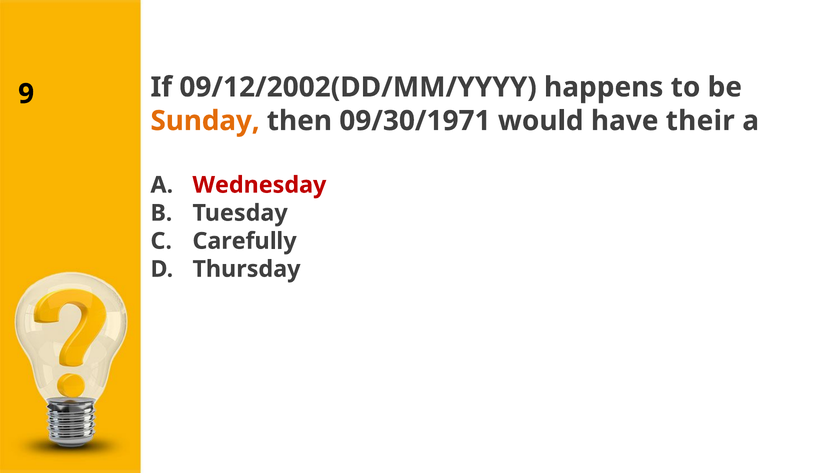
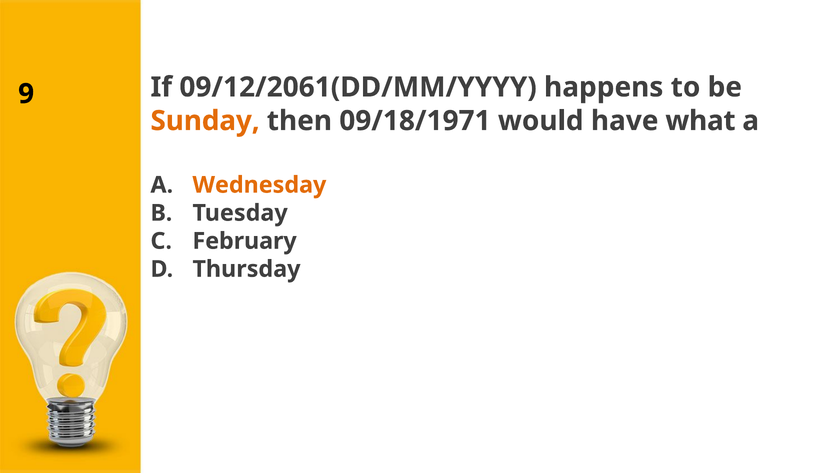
09/12/2002(DD/MM/YYYY: 09/12/2002(DD/MM/YYYY -> 09/12/2061(DD/MM/YYYY (358, 87)
09/30/1971: 09/30/1971 -> 09/18/1971 (415, 121)
their: their -> what (700, 121)
Wednesday colour: red -> orange (259, 185)
Carefully: Carefully -> February (245, 241)
